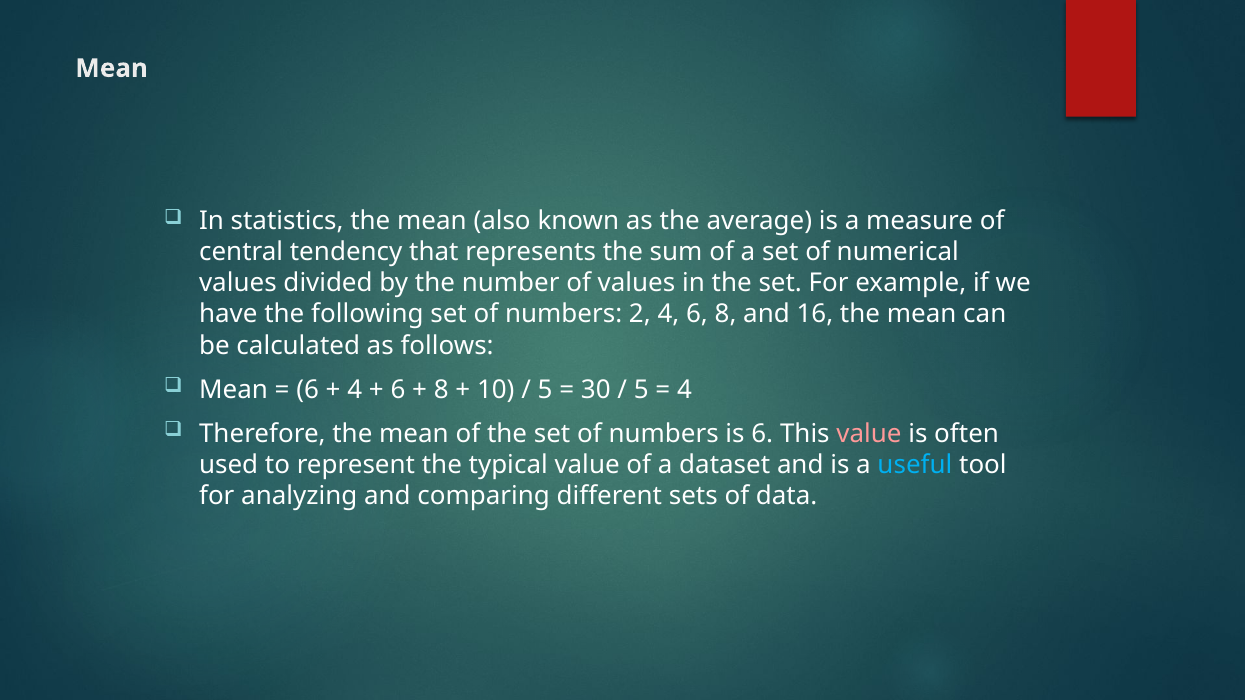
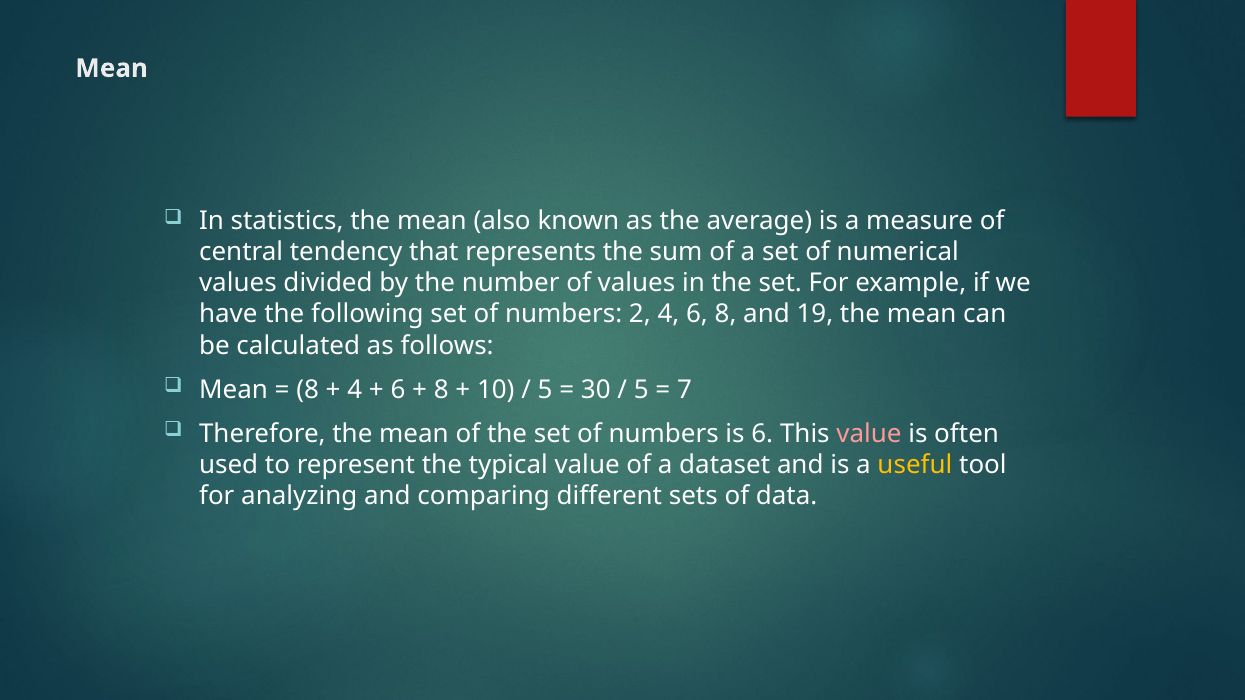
16: 16 -> 19 (815, 315)
6: 6 -> 8 (308, 390)
4: 4 -> 7 (684, 390)
useful colour: light blue -> yellow (915, 465)
